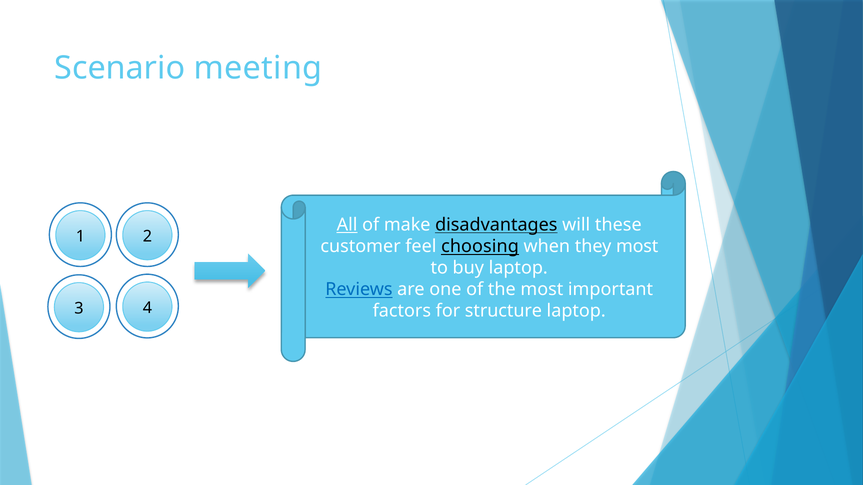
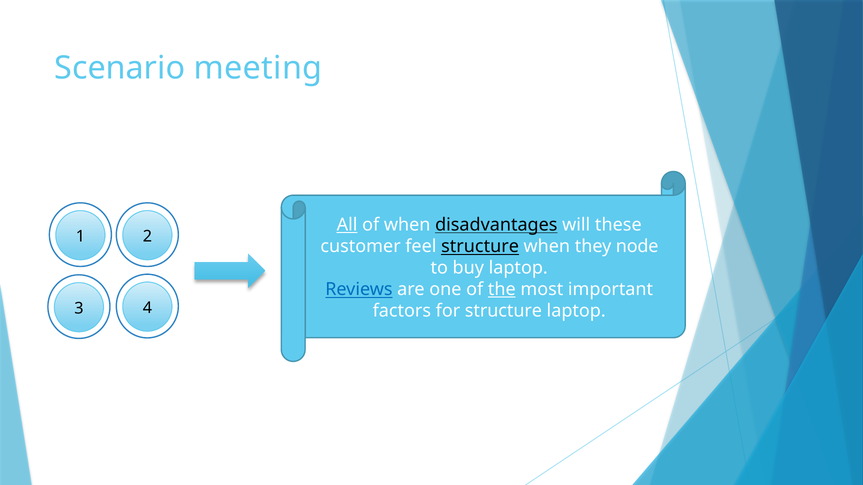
of make: make -> when (407, 225)
feel choosing: choosing -> structure (480, 246)
they most: most -> node (637, 246)
the underline: none -> present (502, 290)
